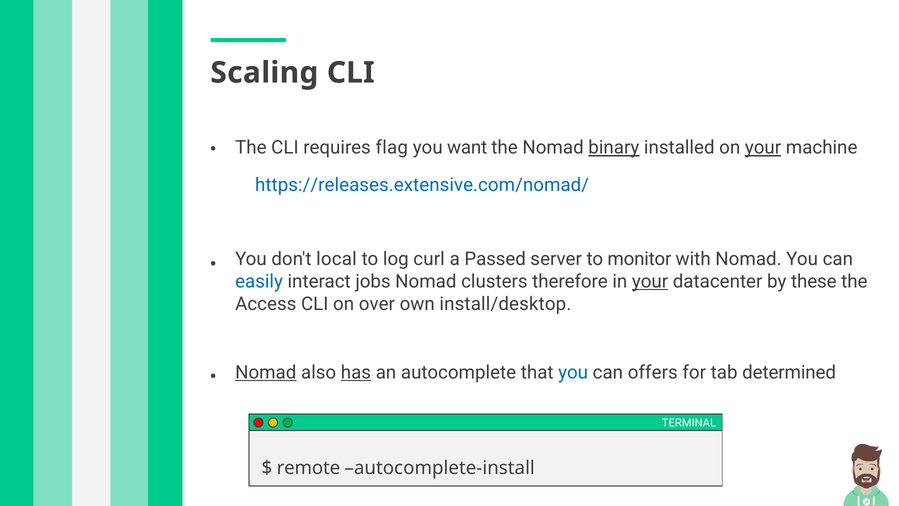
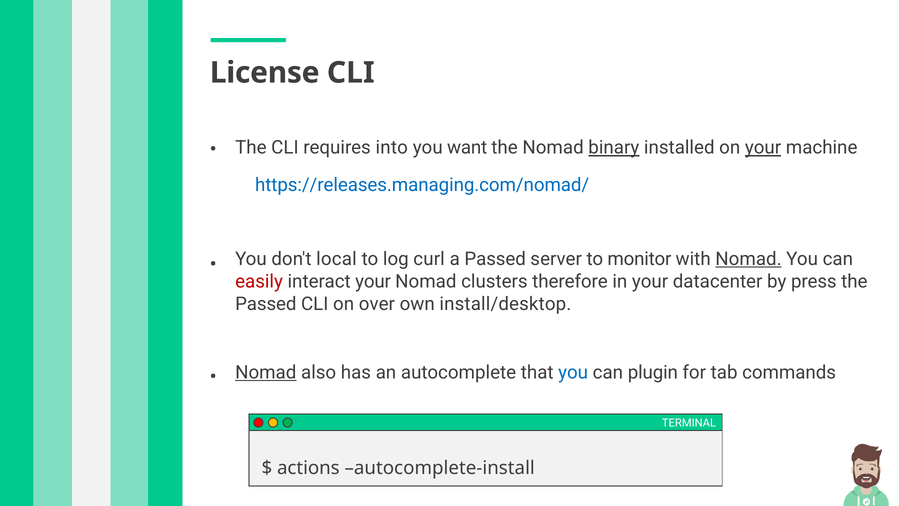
Scaling: Scaling -> License (265, 73)
flag: flag -> into (392, 148)
https://releases.extensive.com/nomad/: https://releases.extensive.com/nomad/ -> https://releases.managing.com/nomad/ (422, 185)
Nomad underline: none -> present (748, 259)
easily colour: blue -> red (259, 281)
interact jobs: jobs -> your (373, 281)
your underline: present -> none (650, 281)
these: these -> press (814, 281)
Access: Access -> Passed (266, 304)
has underline: present -> none (356, 372)
offers: offers -> plugin (653, 372)
determined: determined -> commands (789, 372)
remote: remote -> actions (308, 468)
